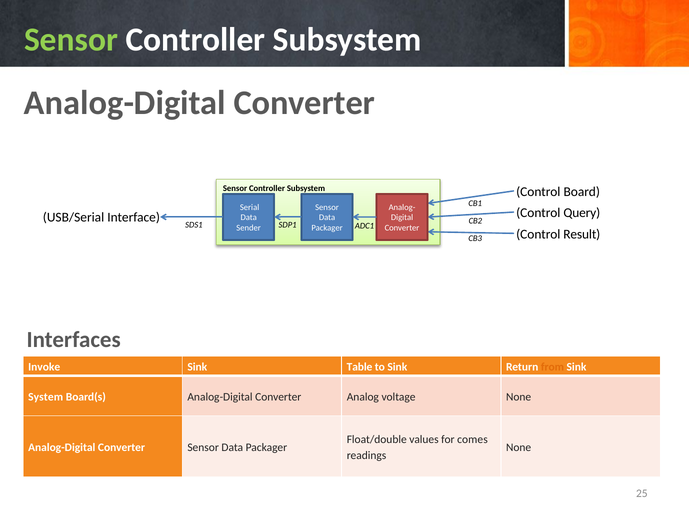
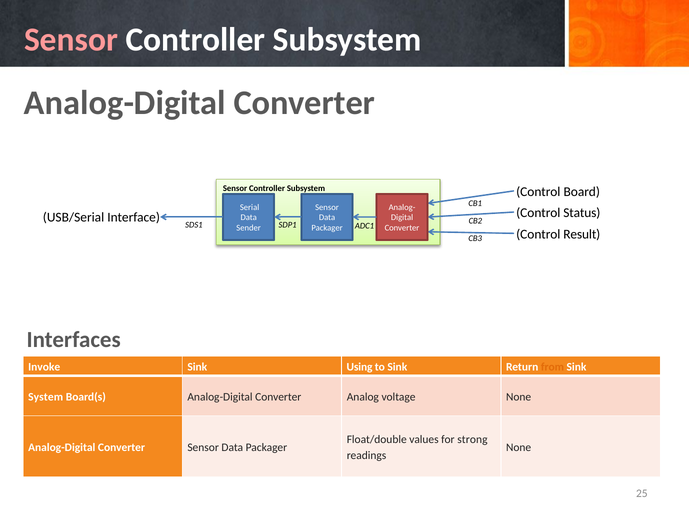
Sensor colour: light green -> pink (71, 40)
Query: Query -> Status (582, 213)
Table: Table -> Using (360, 367)
comes: comes -> strong (472, 439)
